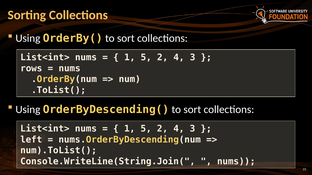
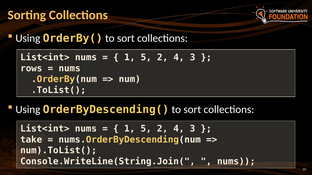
left: left -> take (31, 140)
